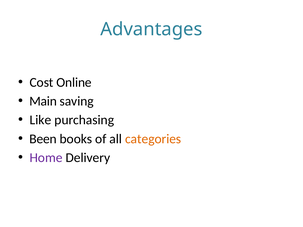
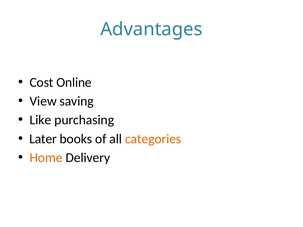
Main: Main -> View (43, 101)
Been: Been -> Later (43, 139)
Home colour: purple -> orange (46, 158)
